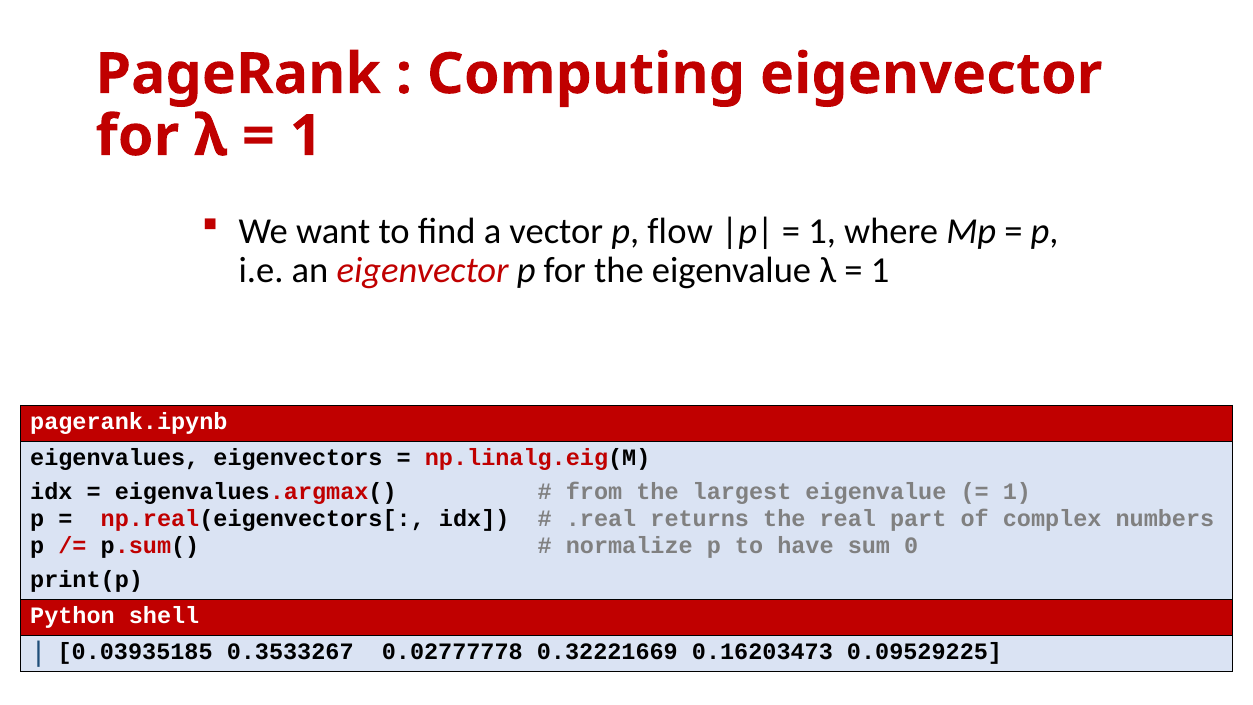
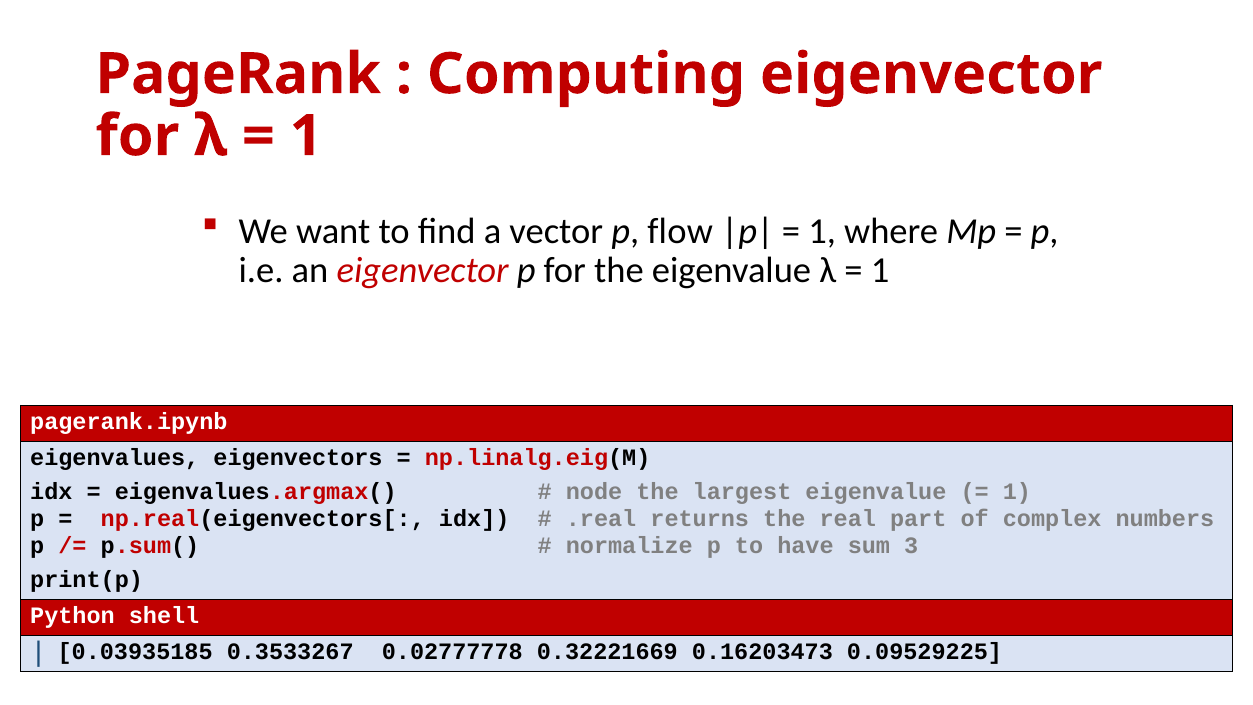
from: from -> node (594, 492)
0: 0 -> 3 (911, 545)
